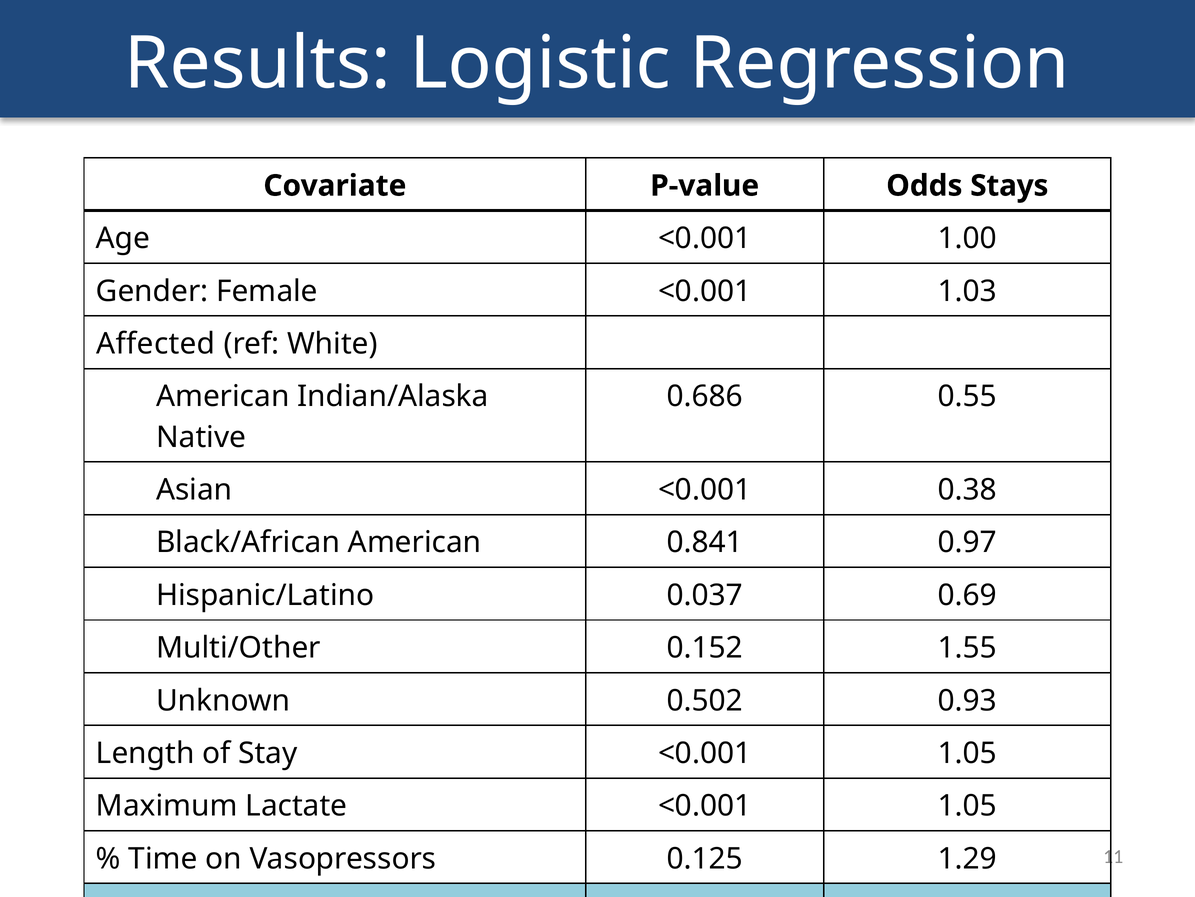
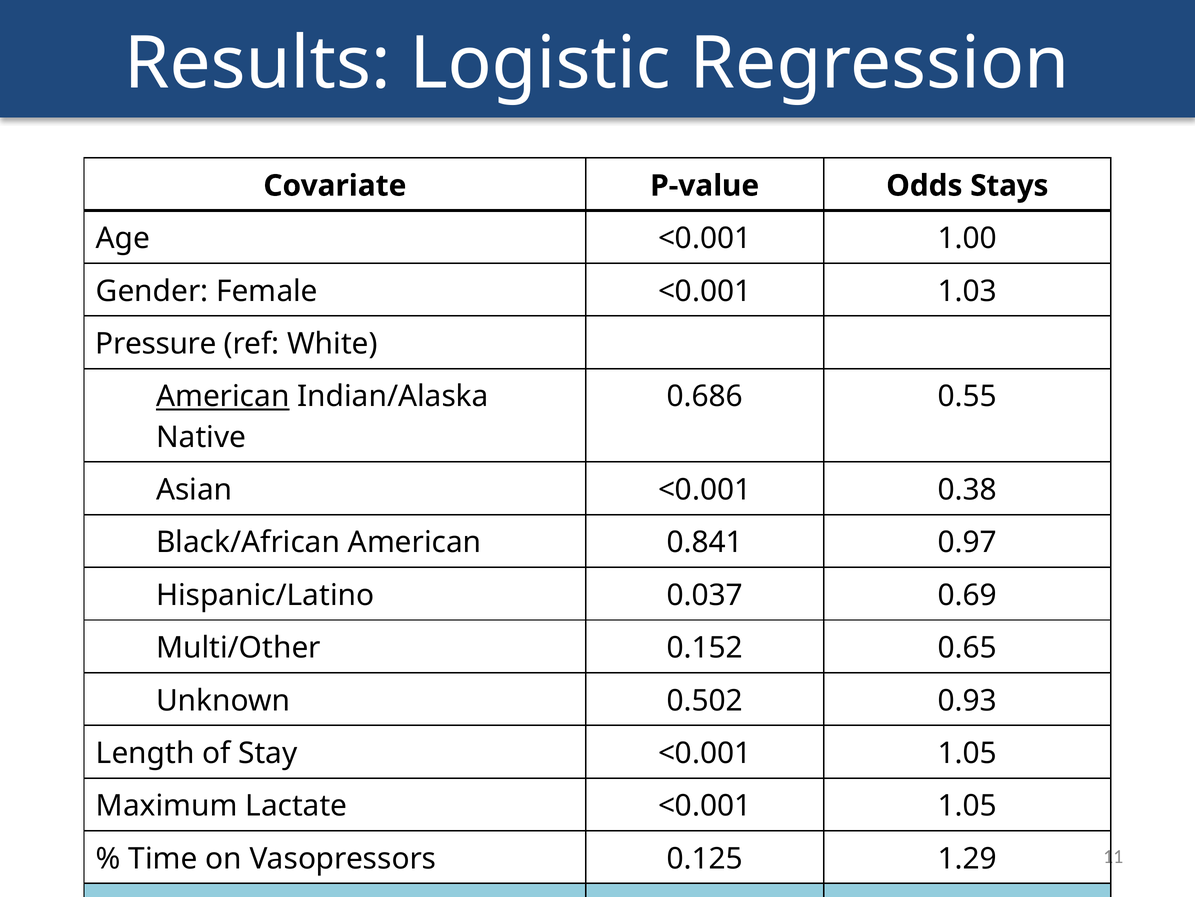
Affected: Affected -> Pressure (156, 344)
American underline: none -> present (223, 396)
1.55: 1.55 -> 0.65 (967, 647)
